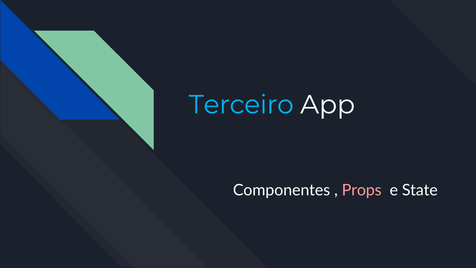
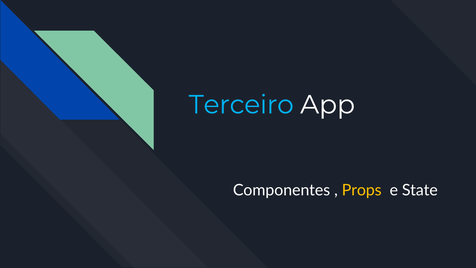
Props colour: pink -> yellow (362, 190)
